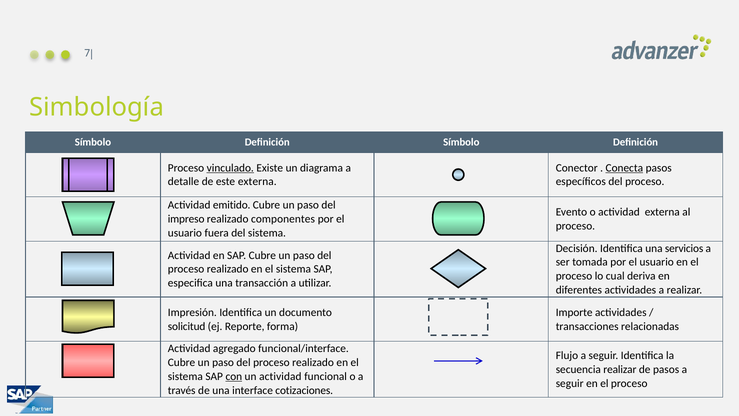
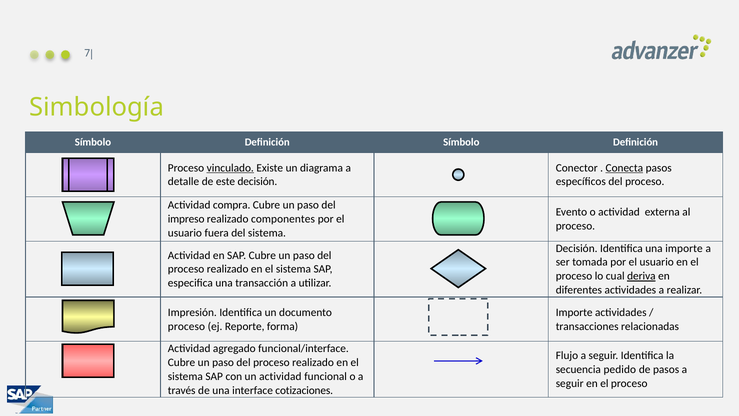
este externa: externa -> decisión (257, 182)
emitido: emitido -> compra (232, 205)
una servicios: servicios -> importe (684, 248)
deriva underline: none -> present (641, 276)
solicitud: solicitud -> proceso (186, 326)
secuencia realizar: realizar -> pedido (620, 369)
con underline: present -> none (234, 376)
